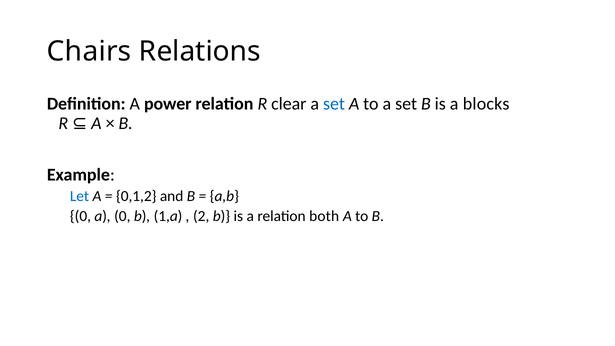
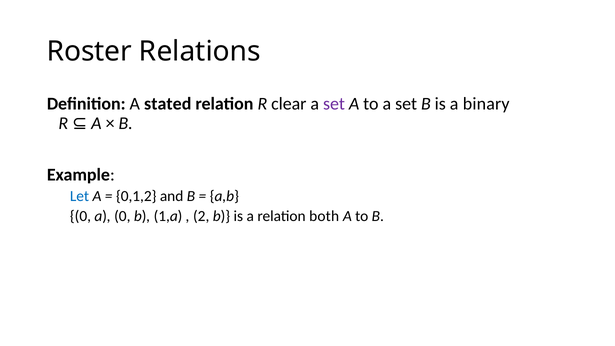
Chairs: Chairs -> Roster (89, 52)
power: power -> stated (168, 104)
set colour: blue -> purple (334, 104)
blocks: blocks -> binary (486, 104)
